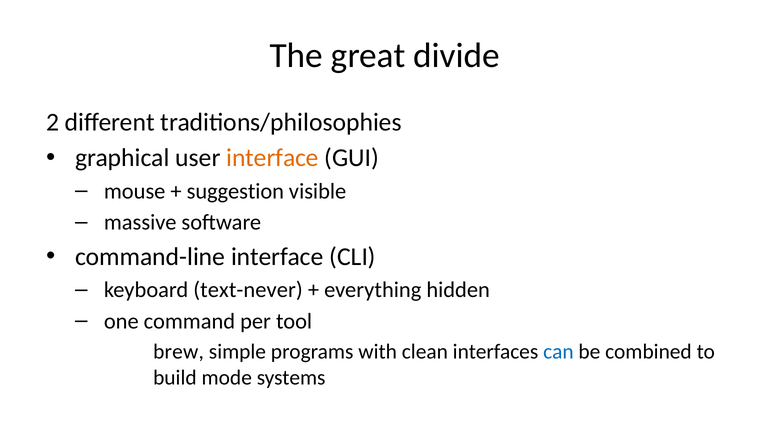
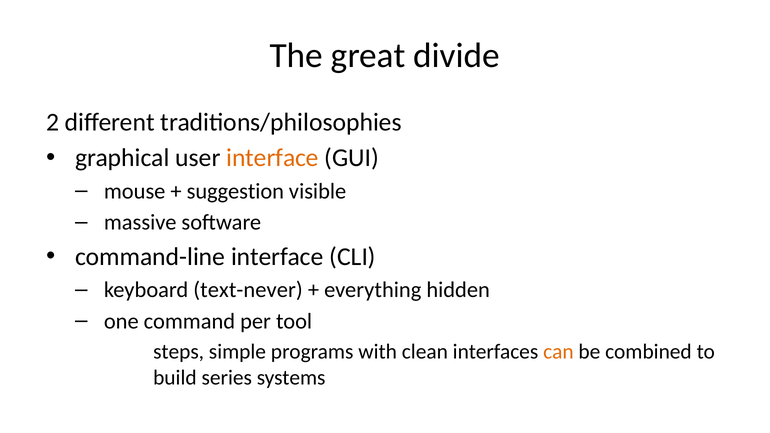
brew: brew -> steps (179, 352)
can colour: blue -> orange (558, 352)
mode: mode -> series (227, 378)
